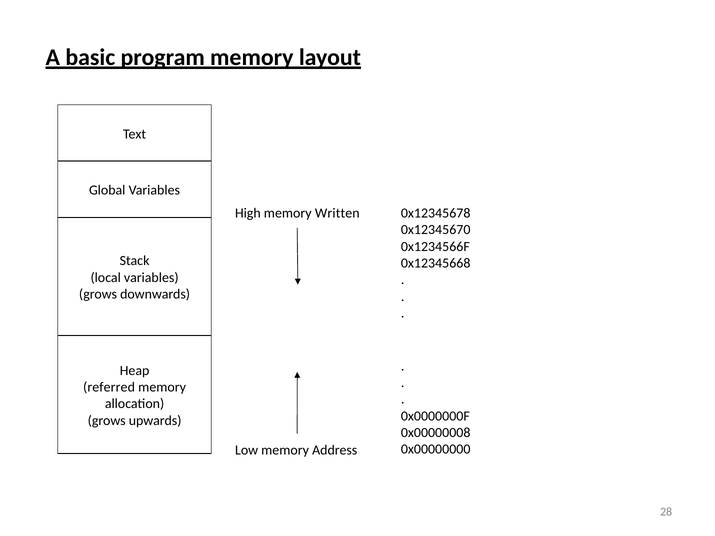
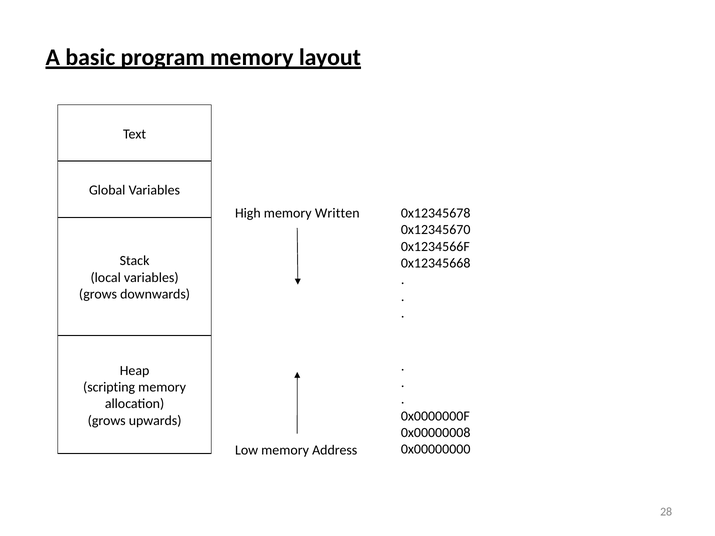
referred: referred -> scripting (109, 387)
